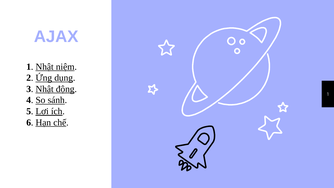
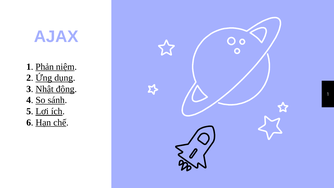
1 Nhật: Nhật -> Phản (45, 67)
